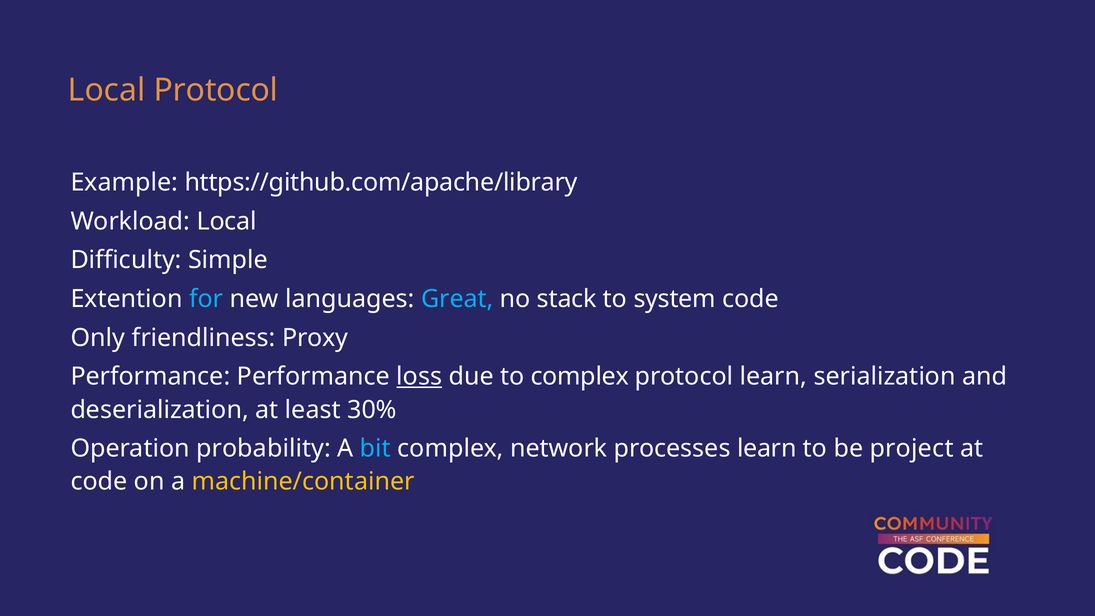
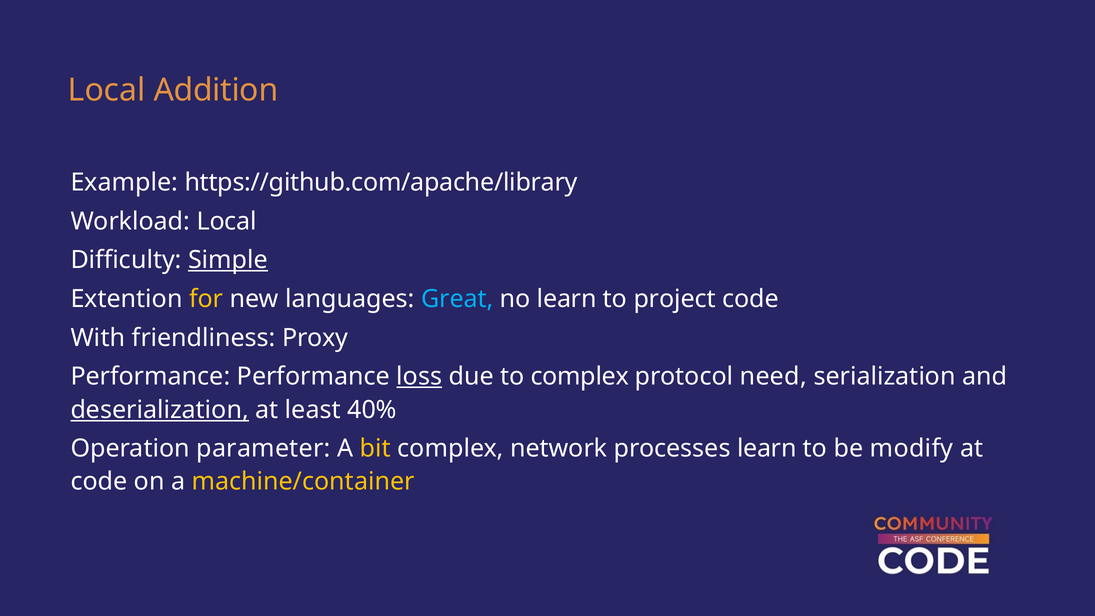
Local Protocol: Protocol -> Addition (216, 90)
Simple underline: none -> present (228, 260)
for colour: light blue -> yellow (206, 299)
no stack: stack -> learn (567, 299)
system: system -> project (675, 299)
Only: Only -> With (98, 338)
protocol learn: learn -> need (773, 377)
deserialization underline: none -> present (160, 410)
30%: 30% -> 40% (372, 410)
probability: probability -> parameter (263, 449)
bit colour: light blue -> yellow (375, 449)
project: project -> modify (912, 449)
